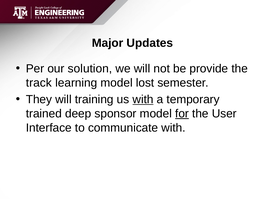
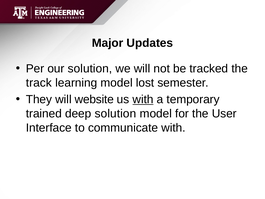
provide: provide -> tracked (209, 69)
training: training -> website (94, 99)
deep sponsor: sponsor -> solution (115, 113)
for underline: present -> none (182, 113)
